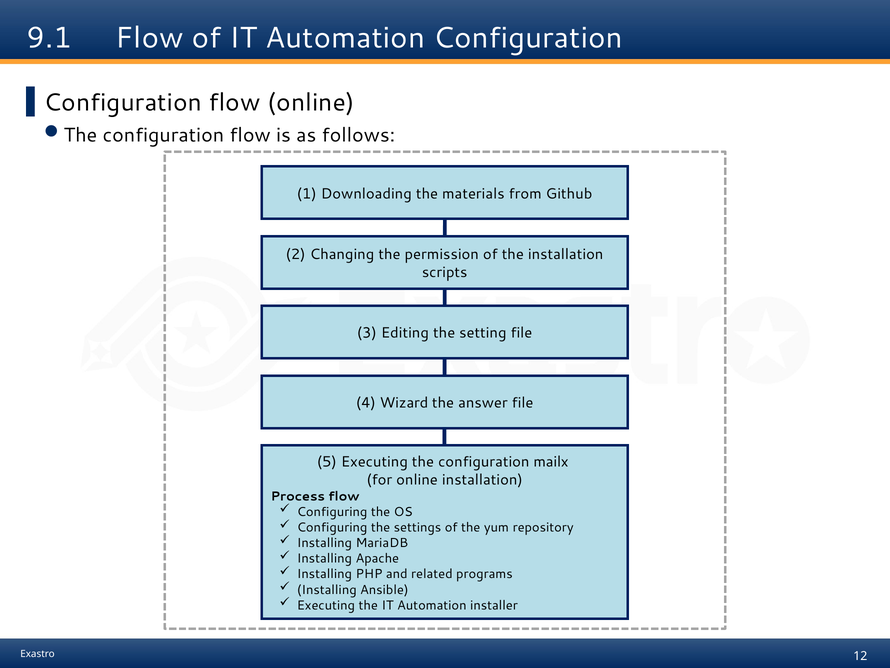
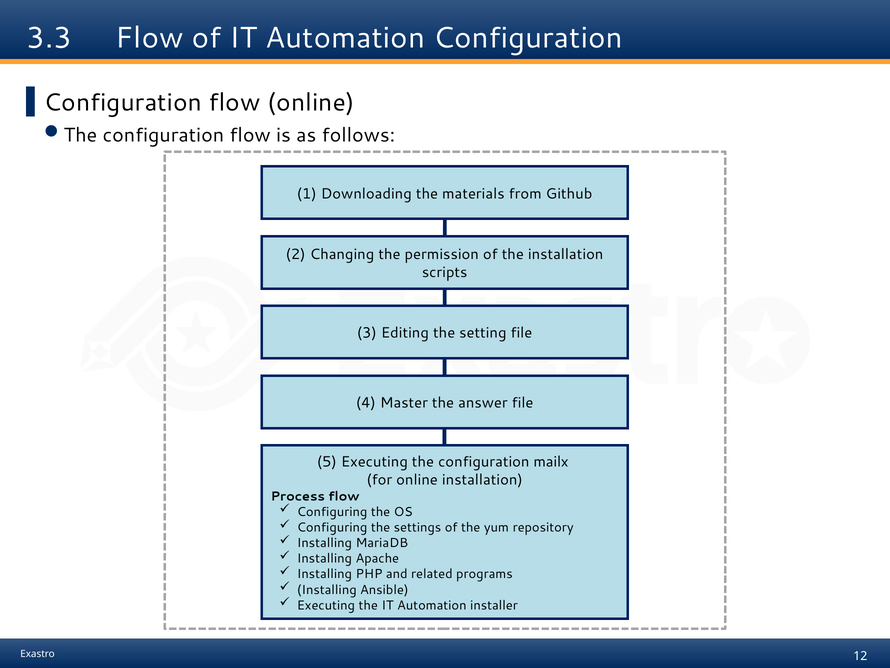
9.1: 9.1 -> 3.3 (49, 38)
Wizard: Wizard -> Master (404, 403)
